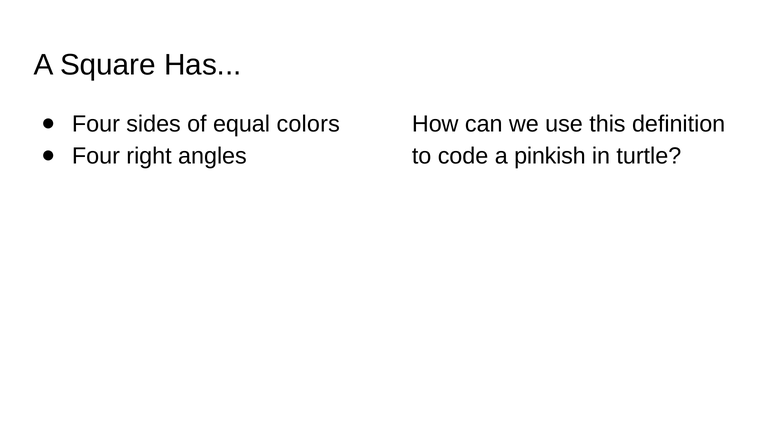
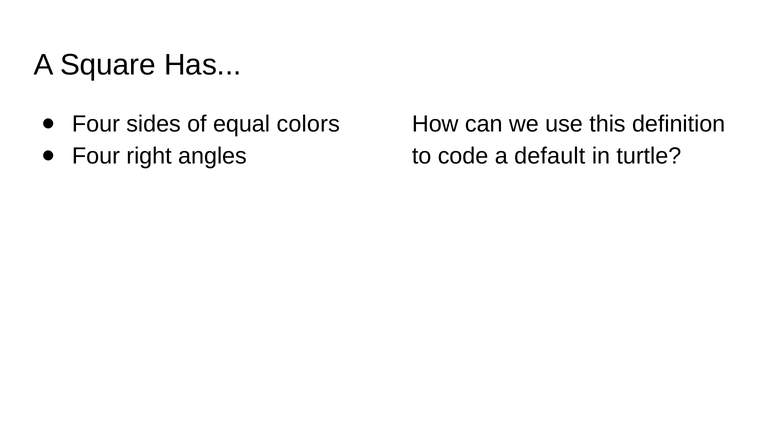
pinkish: pinkish -> default (550, 156)
